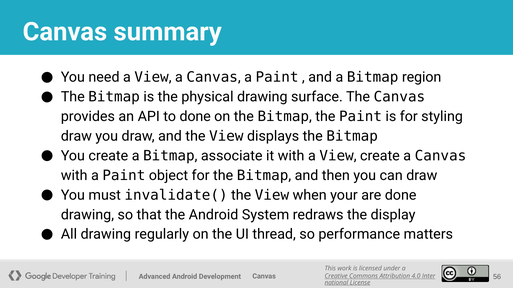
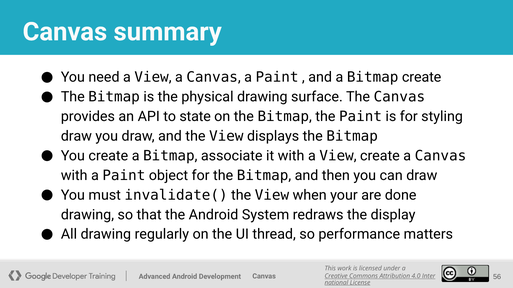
Bitmap region: region -> create (422, 77)
to done: done -> state (195, 117)
